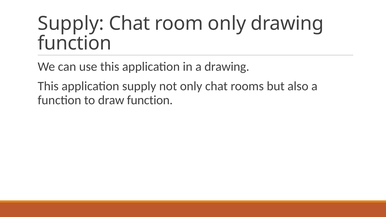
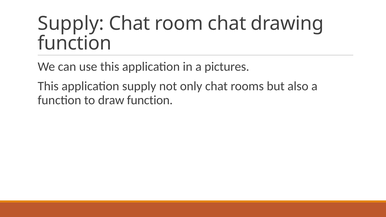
room only: only -> chat (227, 24)
a drawing: drawing -> pictures (227, 67)
